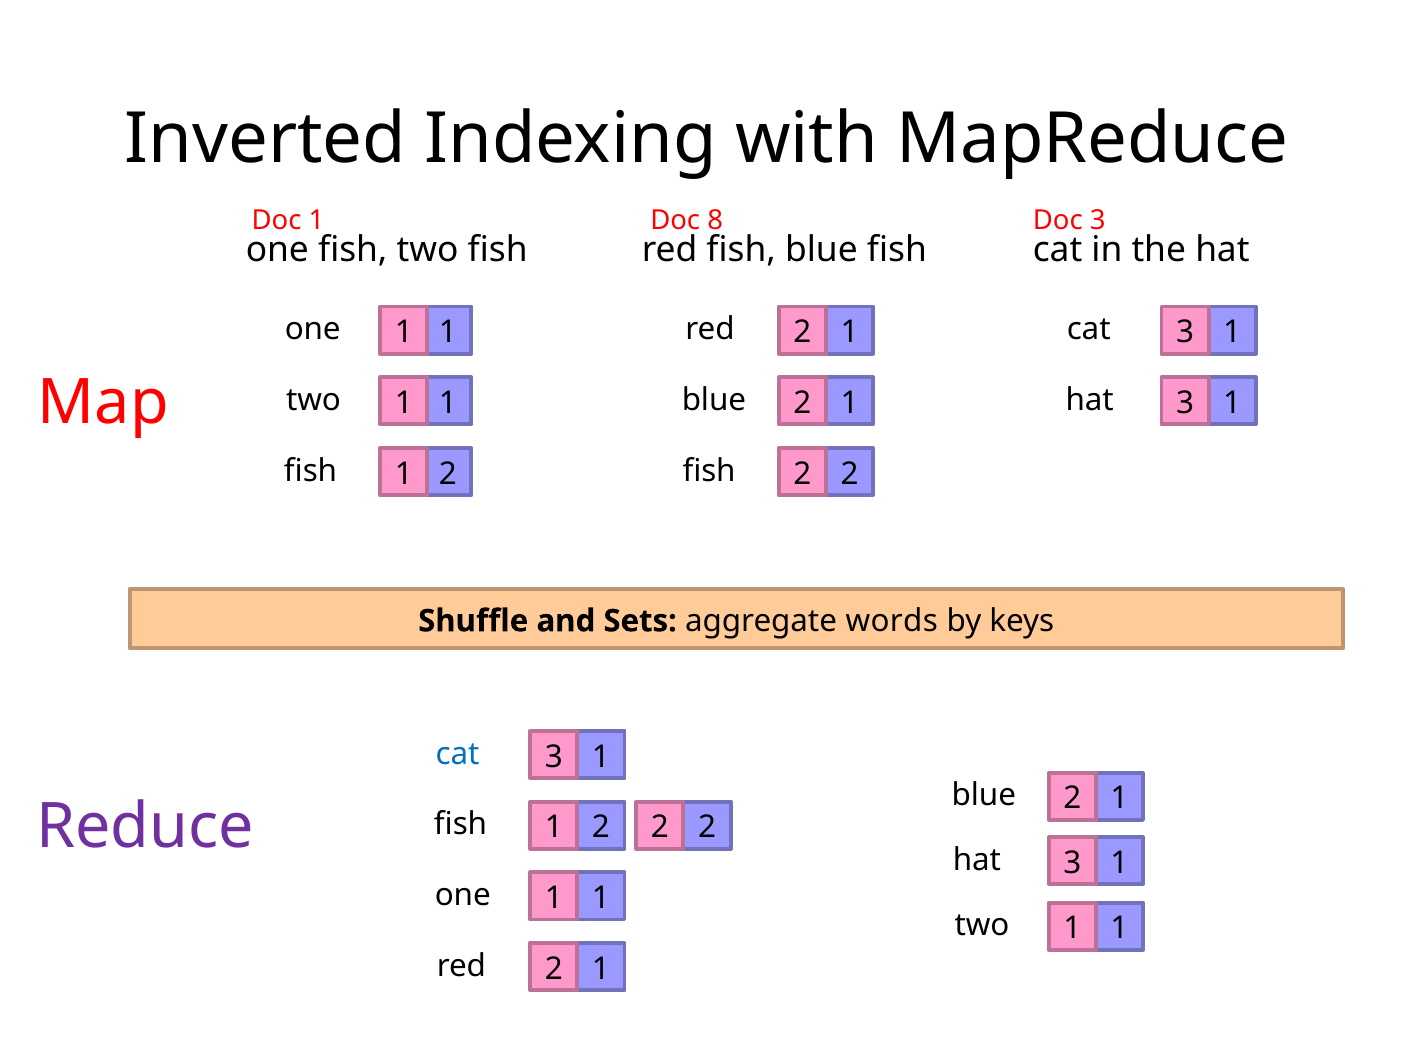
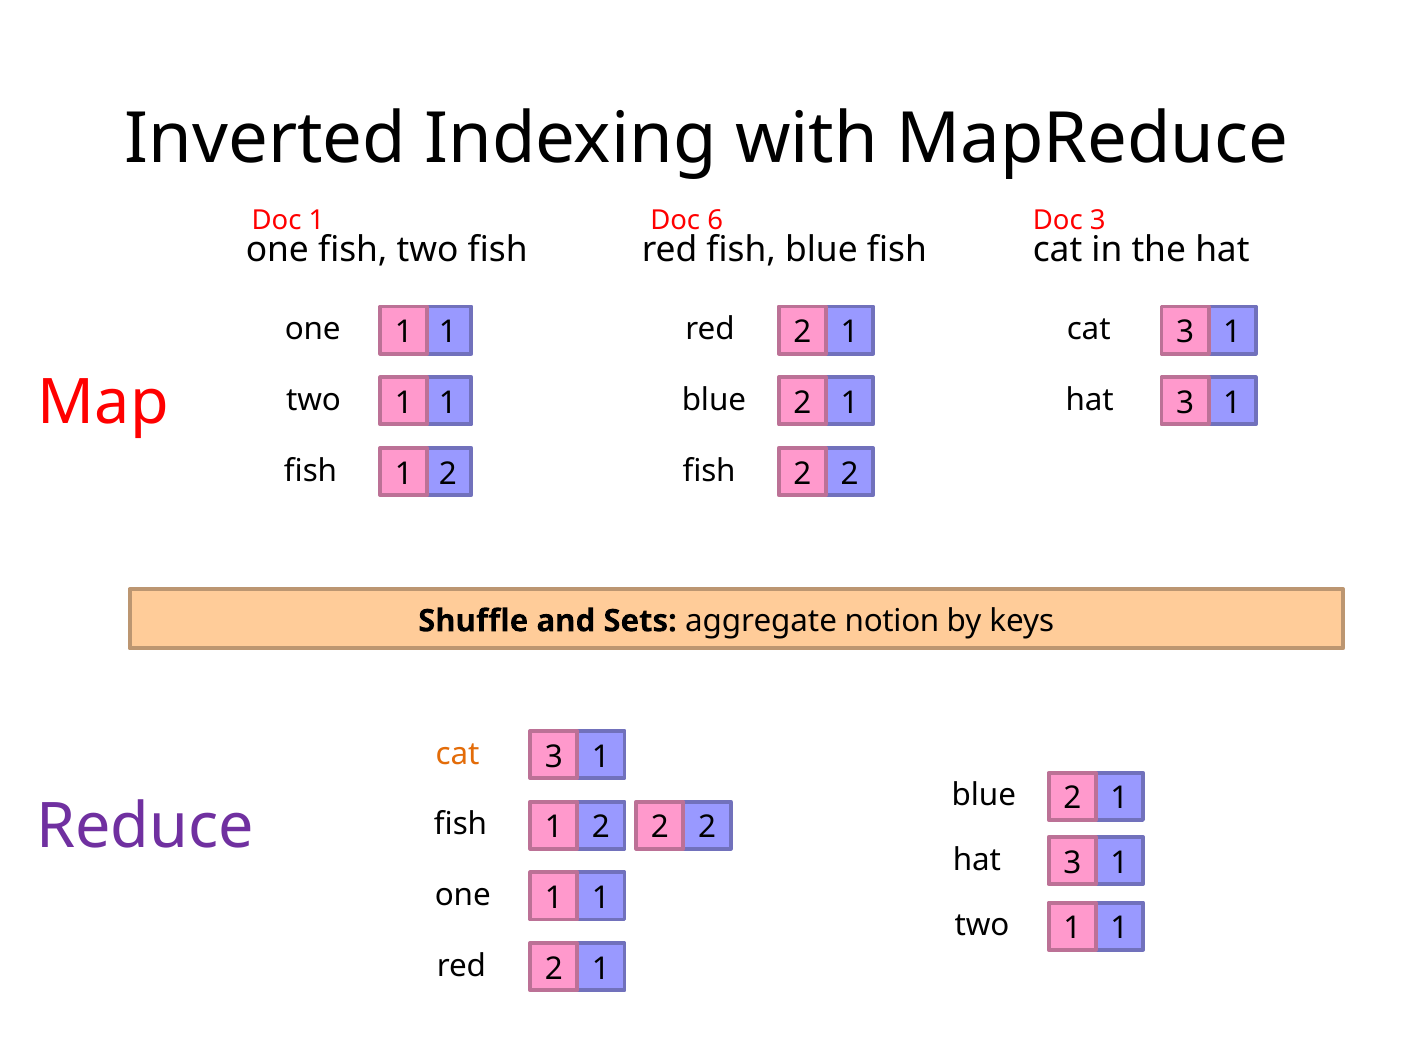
8: 8 -> 6 (715, 221)
words: words -> notion (892, 621)
cat colour: blue -> orange (458, 753)
